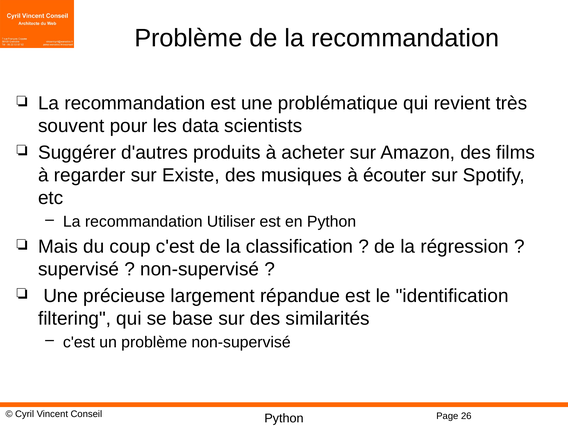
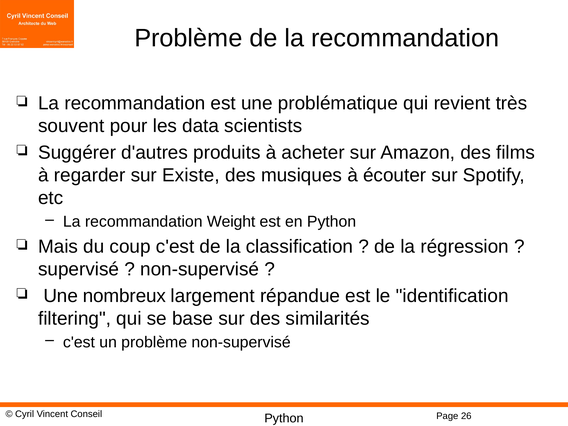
Utiliser: Utiliser -> Weight (231, 222)
précieuse: précieuse -> nombreux (124, 296)
